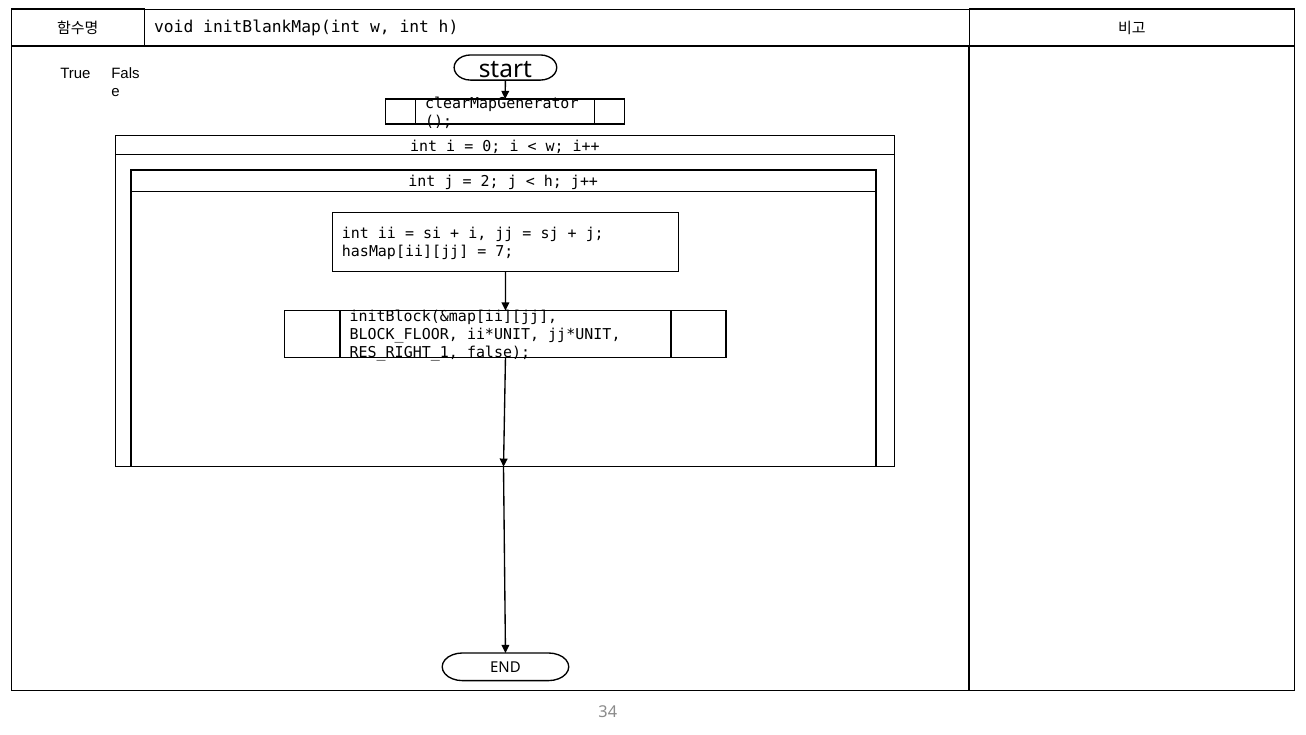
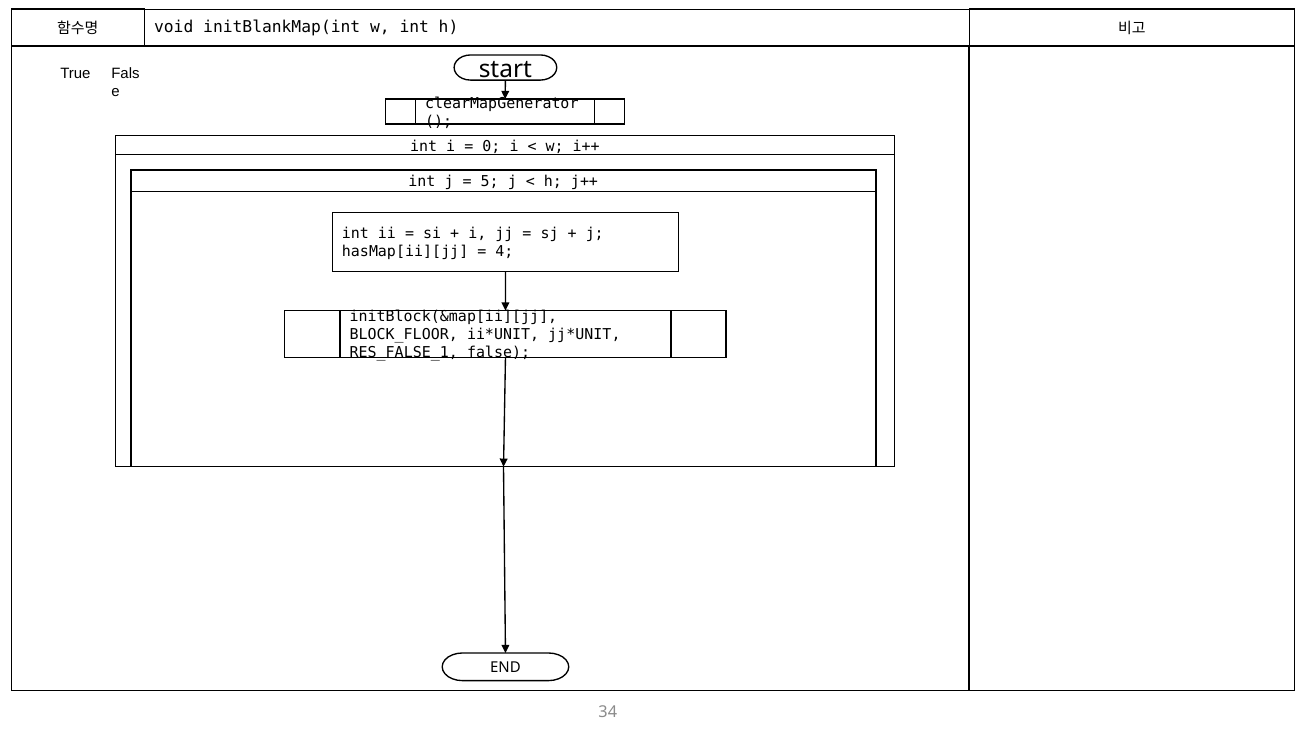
2: 2 -> 5 (490, 182)
7: 7 -> 4 (504, 252)
RES_RIGHT_1: RES_RIGHT_1 -> RES_FALSE_1 (404, 353)
